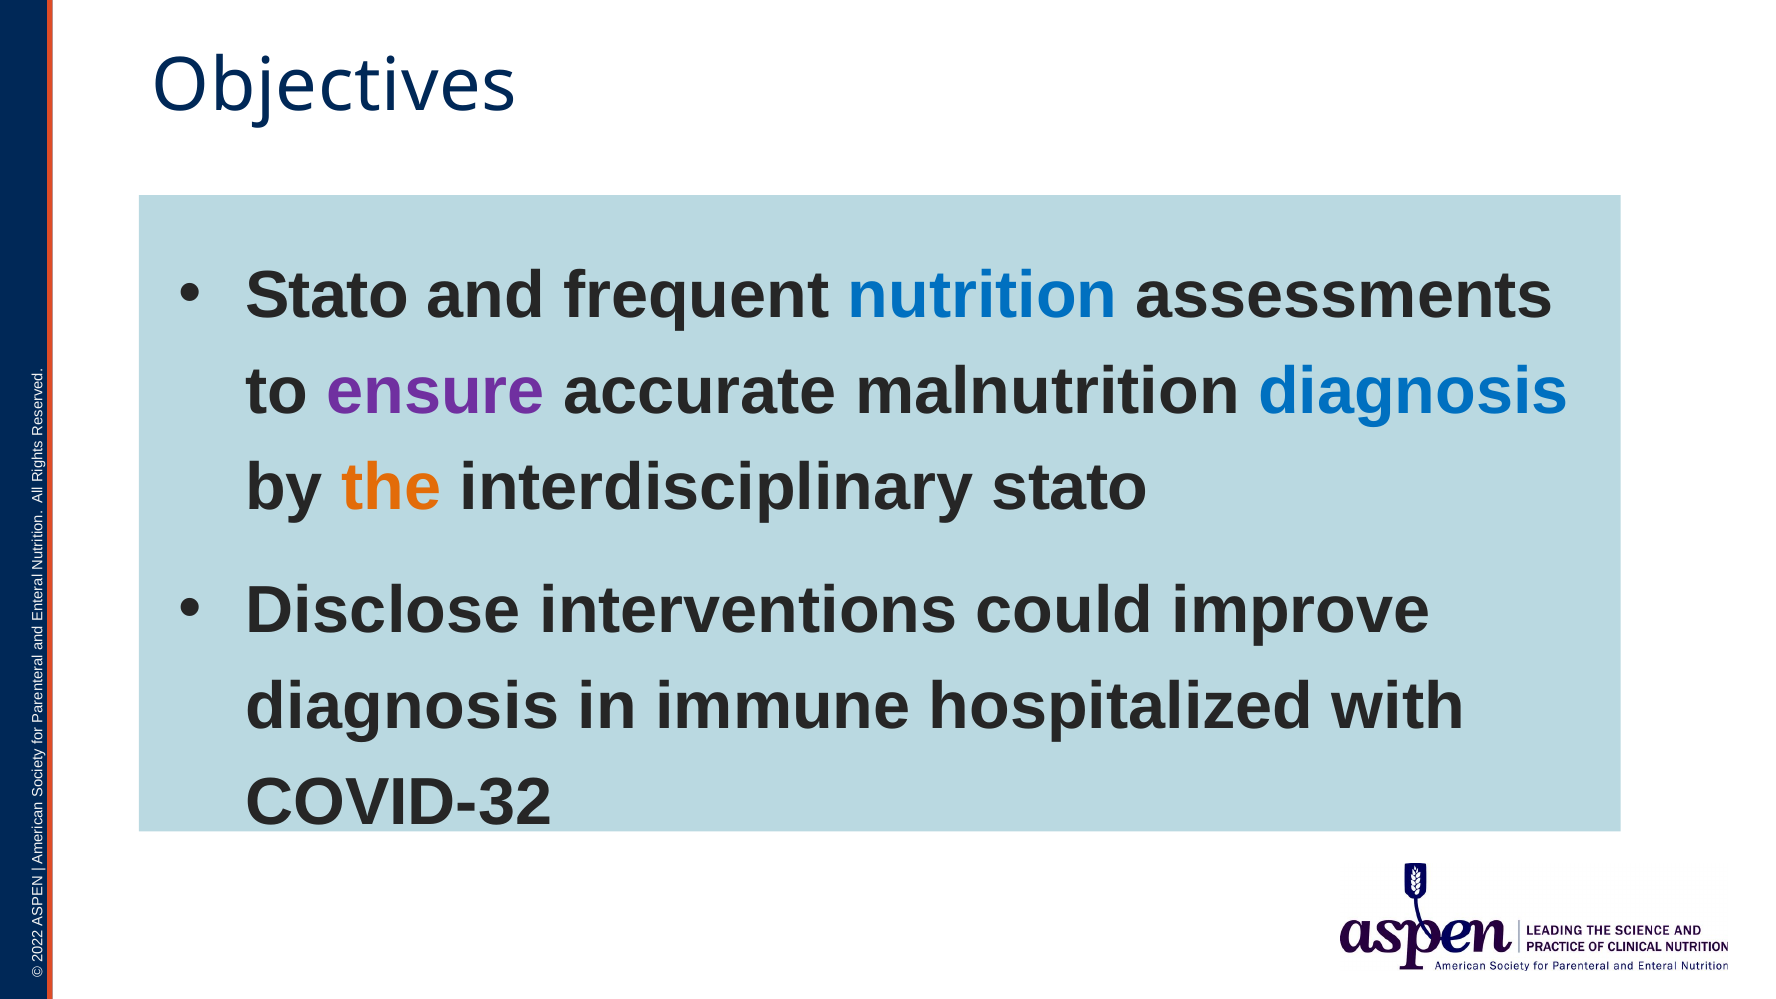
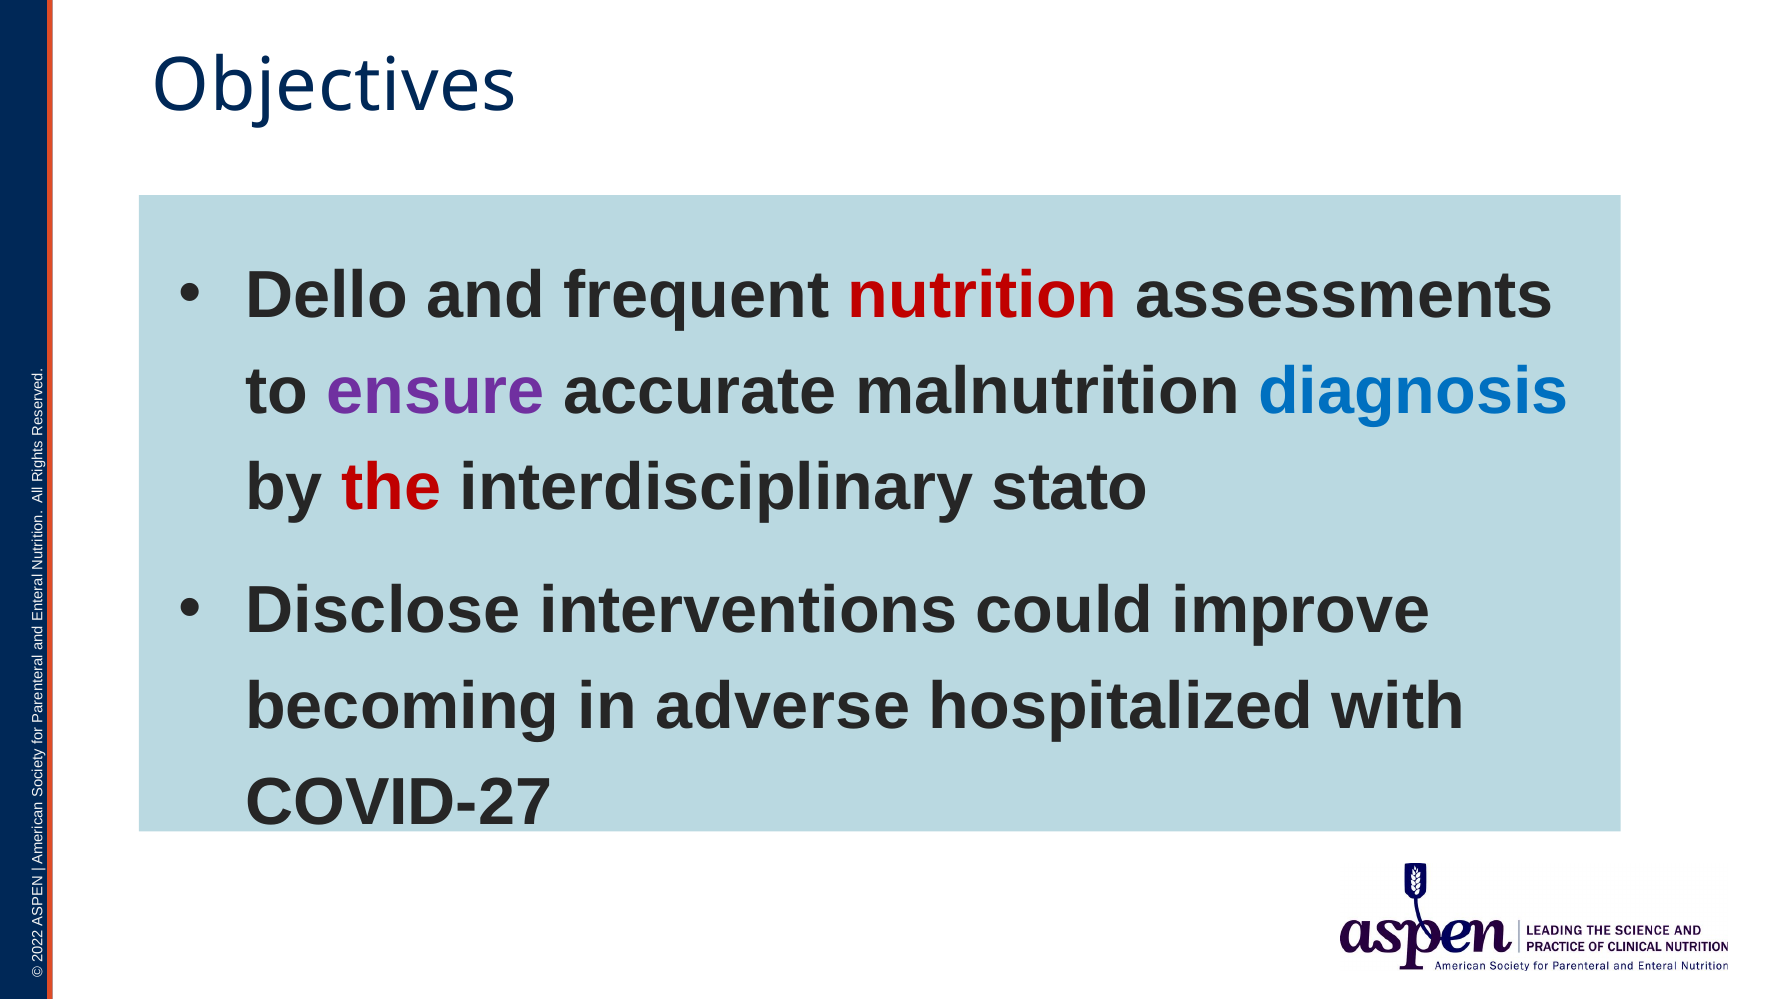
Stato: Stato -> Dello (327, 296)
nutrition colour: blue -> red (983, 296)
the colour: orange -> red (391, 487)
diagnosis: diagnosis -> becoming (402, 707)
immune: immune -> adverse (783, 707)
COVID-32: COVID-32 -> COVID-27 (399, 803)
